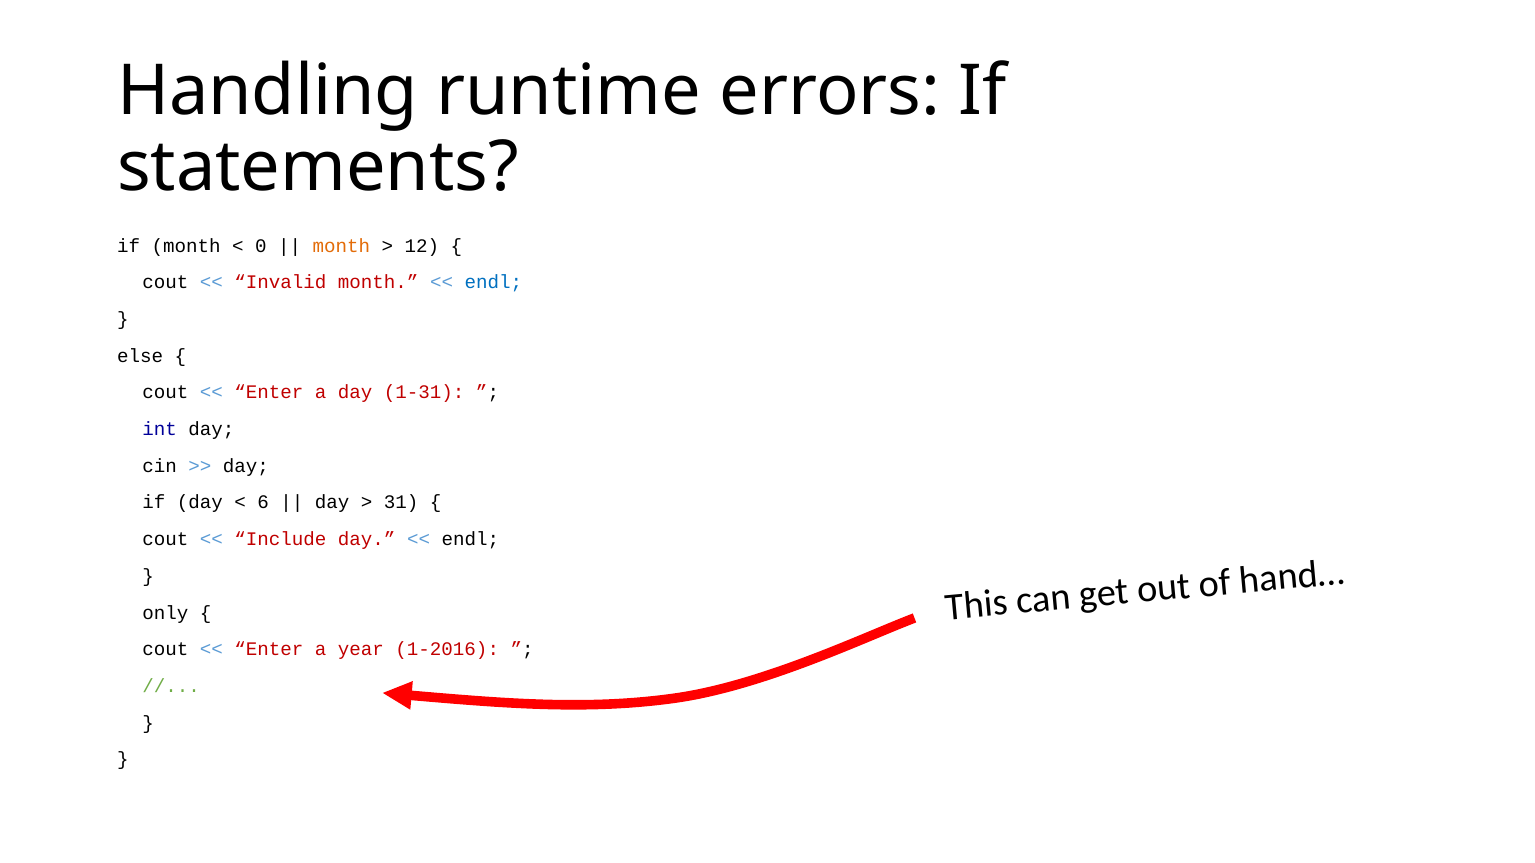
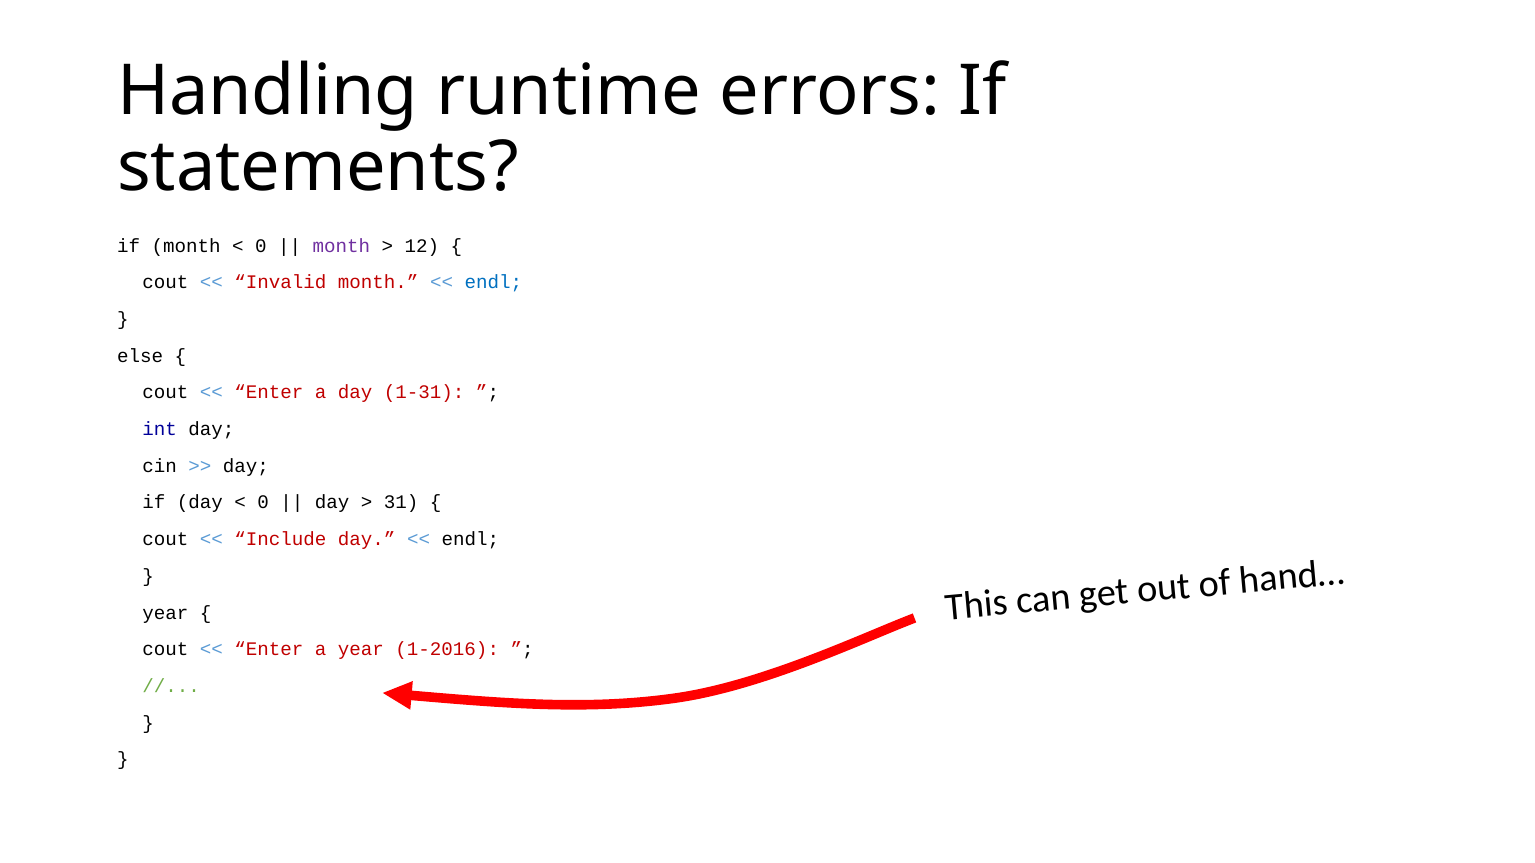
month colour: orange -> purple (341, 246)
6: 6 -> 0 (263, 503)
only: only -> year (165, 613)
